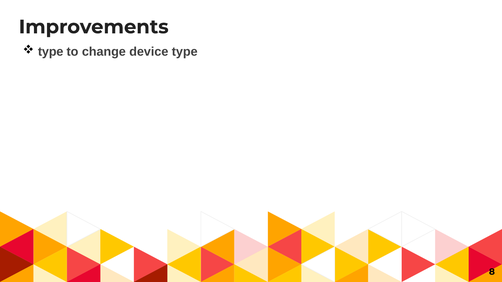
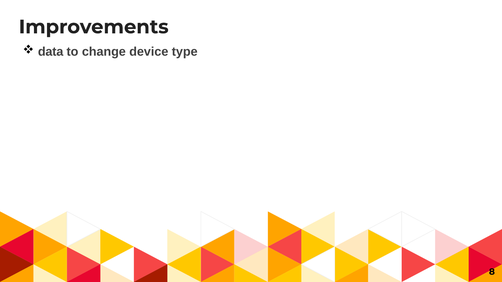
type: type -> data (51, 52)
